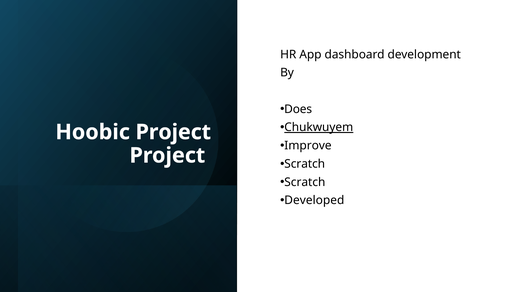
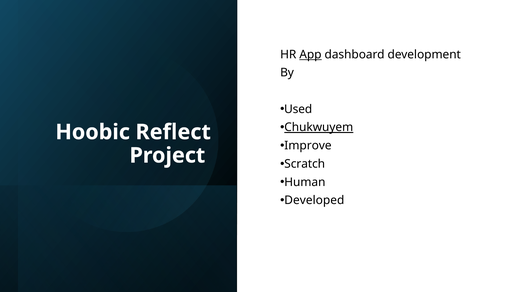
App underline: none -> present (310, 54)
Does: Does -> Used (298, 109)
Hoobic Project: Project -> Reflect (173, 132)
Scratch: Scratch -> Human (305, 182)
